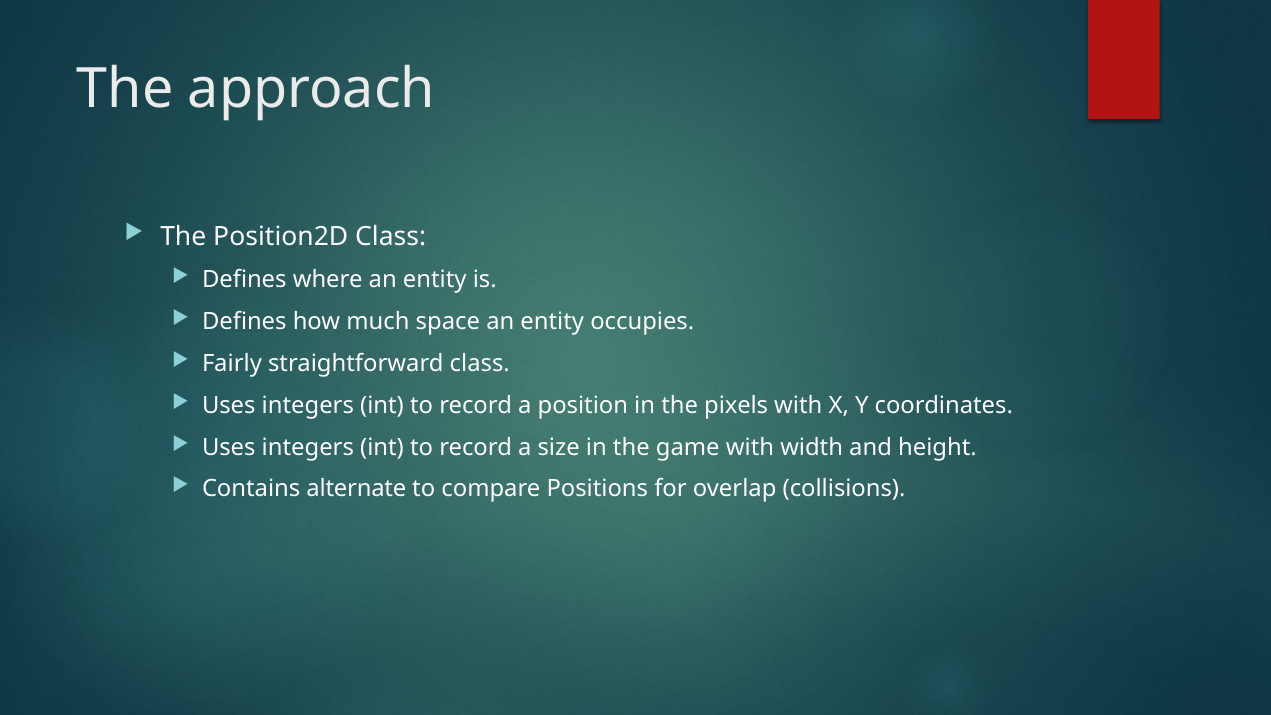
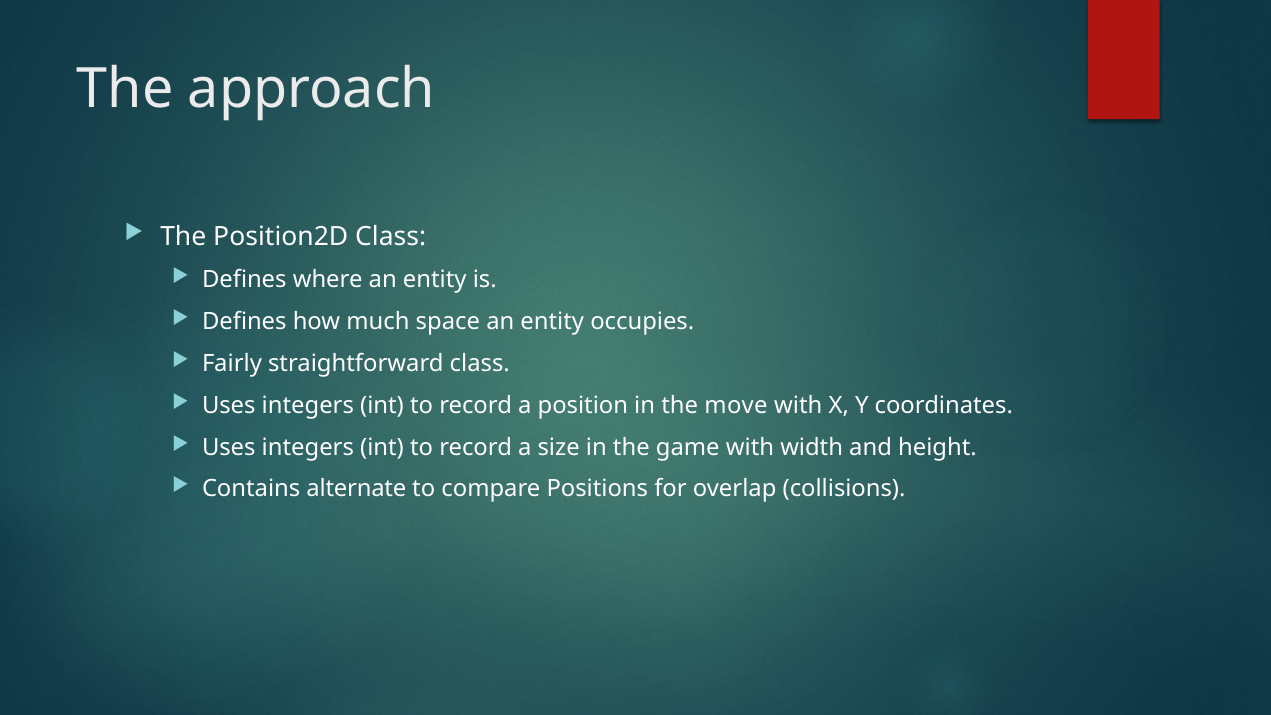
pixels: pixels -> move (736, 405)
